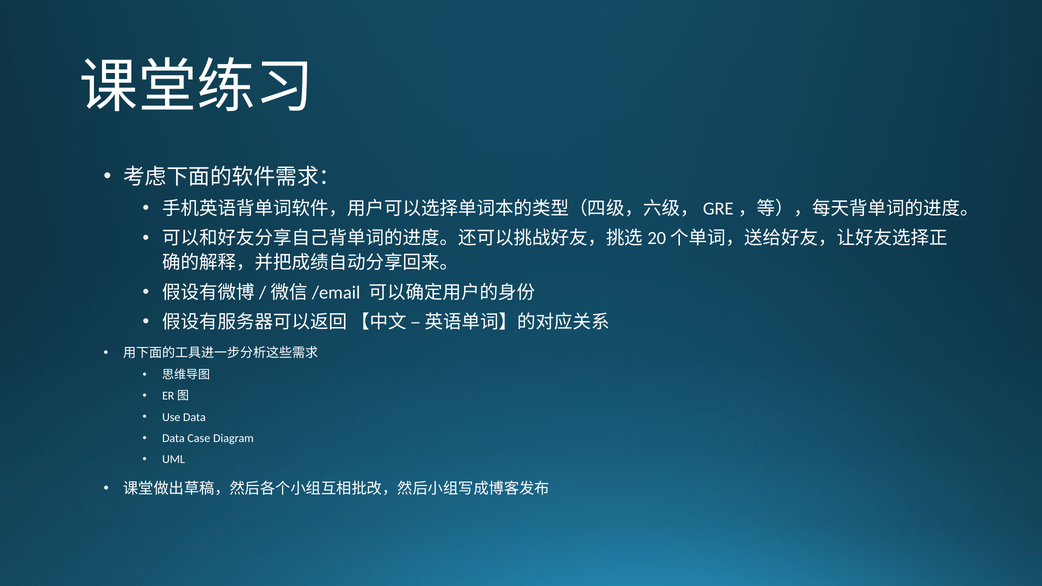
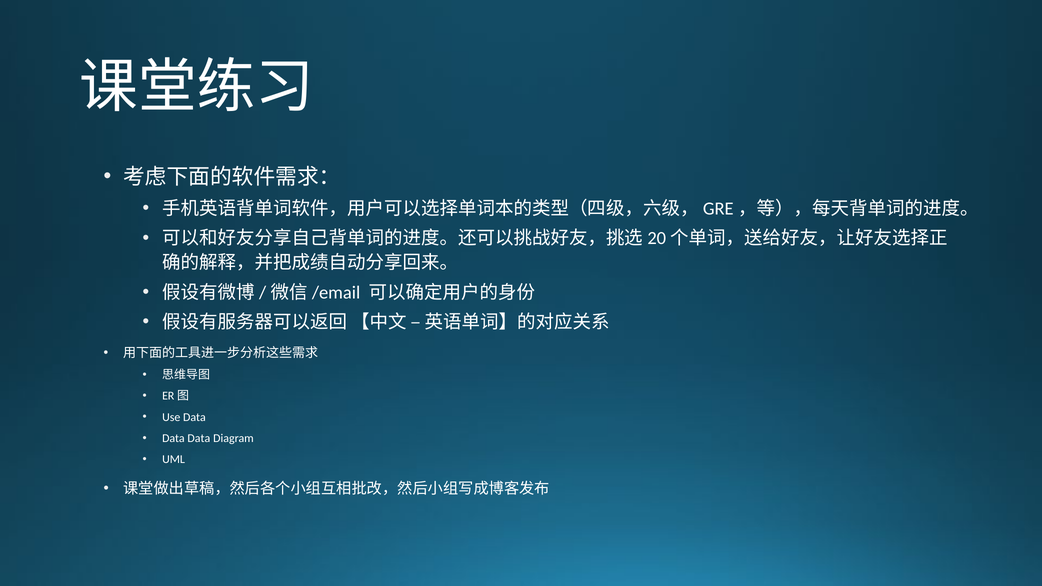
Data Case: Case -> Data (199, 438)
